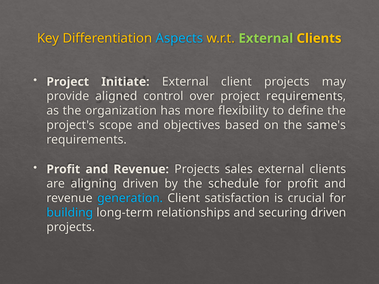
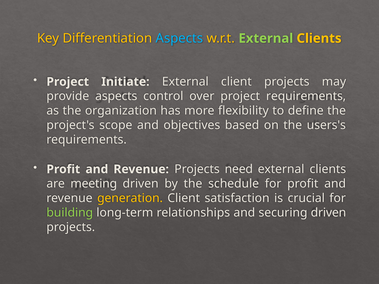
provide aligned: aligned -> aspects (116, 96)
same's: same's -> users's (326, 125)
sales: sales -> need (239, 169)
aligning: aligning -> meeting (94, 184)
generation colour: light blue -> yellow (130, 198)
building colour: light blue -> light green (70, 213)
